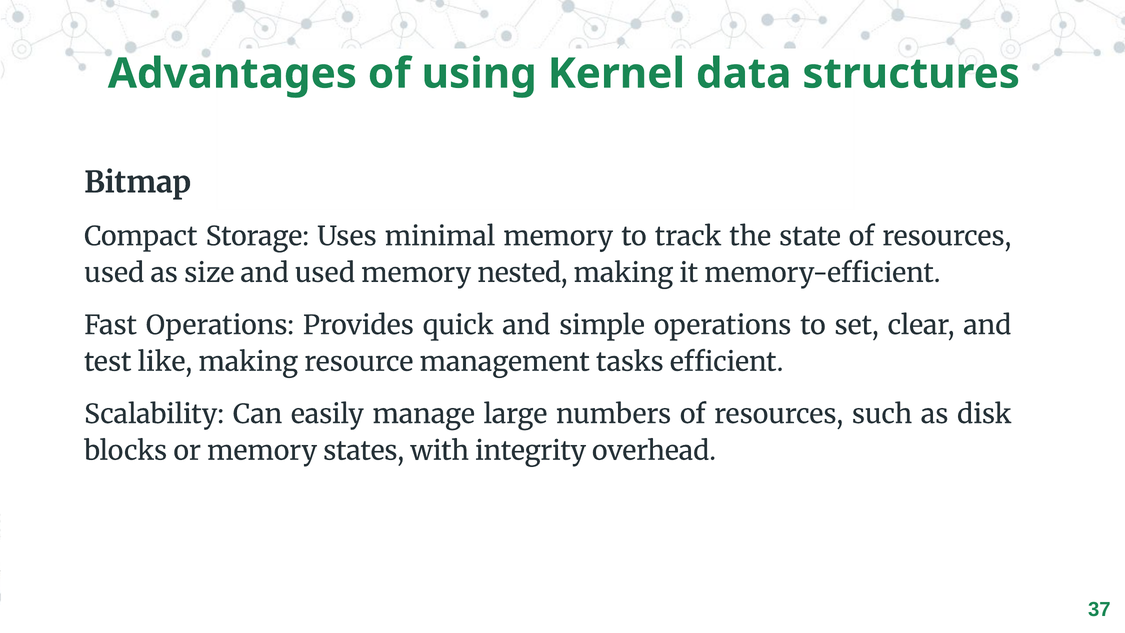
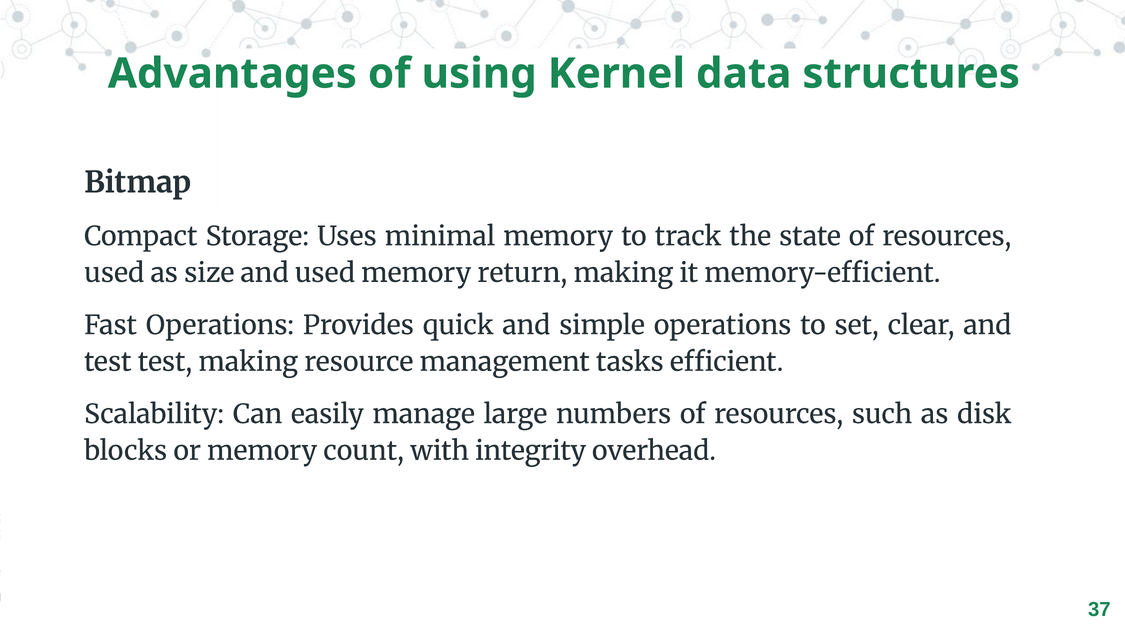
nested: nested -> return (522, 273)
test like: like -> test (165, 362)
states: states -> count (364, 451)
